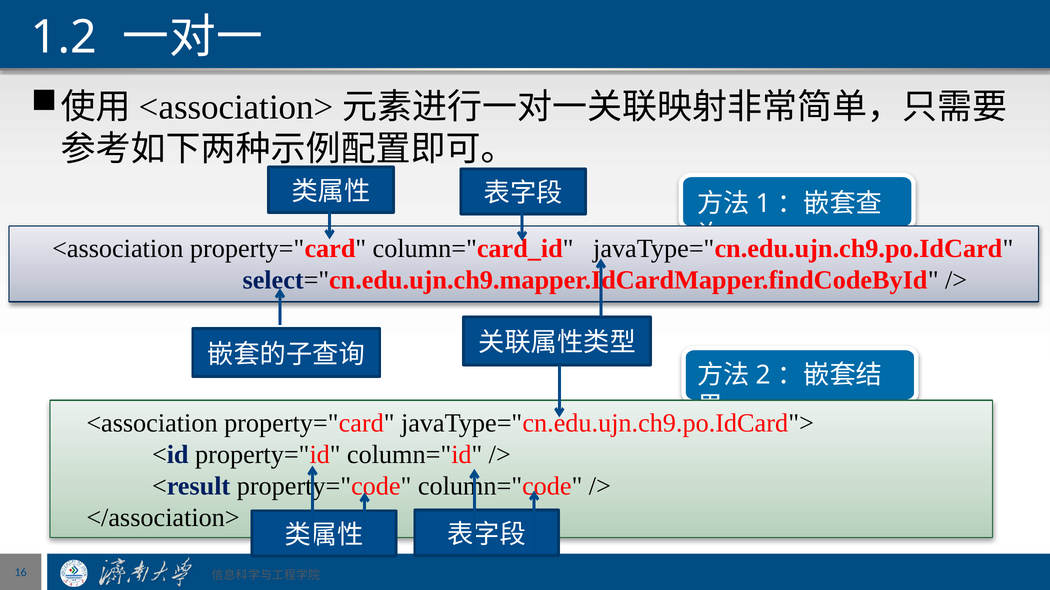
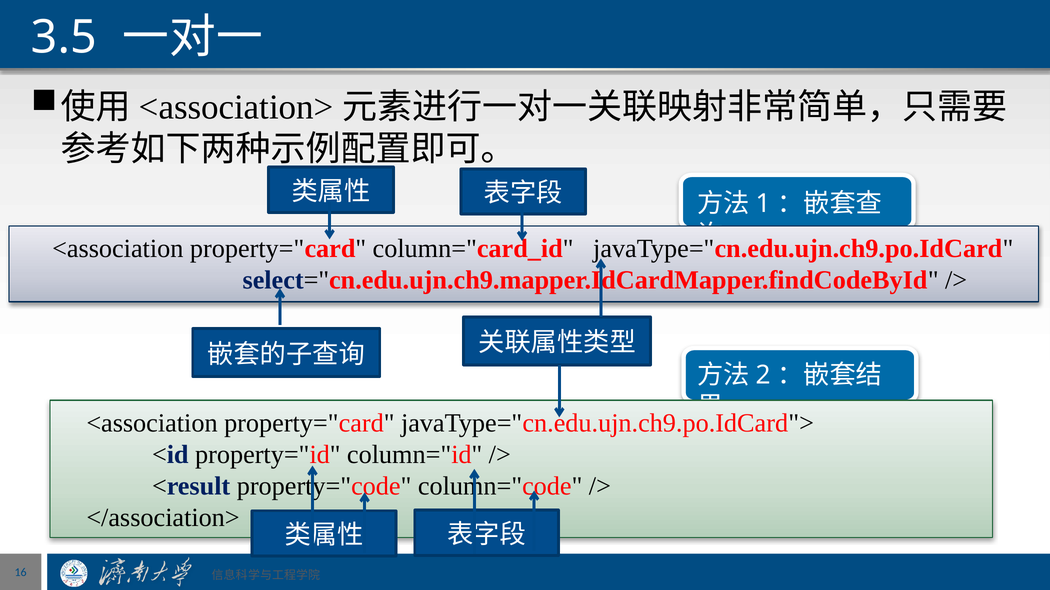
1.2: 1.2 -> 3.5 (64, 37)
